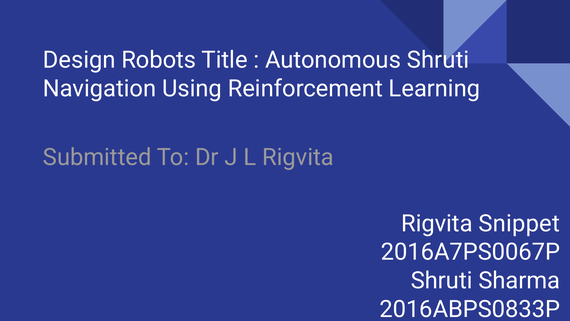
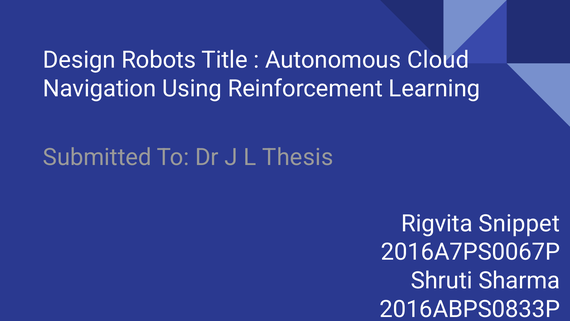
Autonomous Shruti: Shruti -> Cloud (438, 60)
L Rigvita: Rigvita -> Thesis (298, 157)
